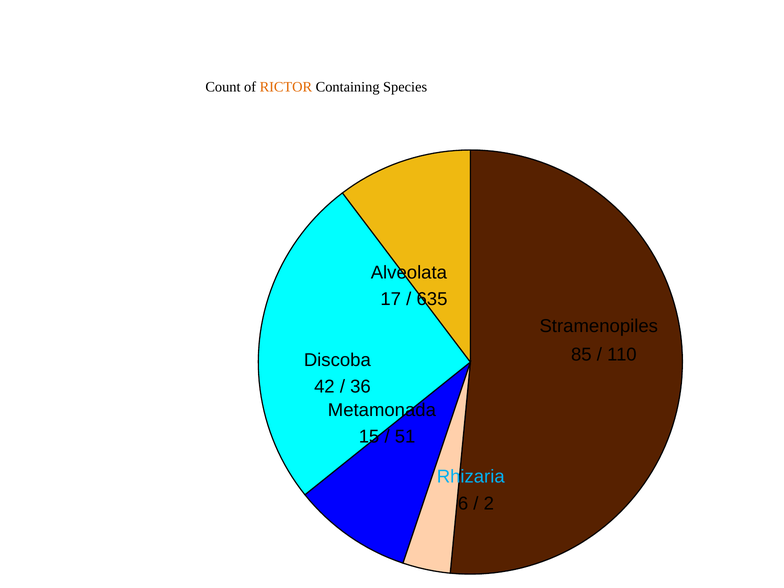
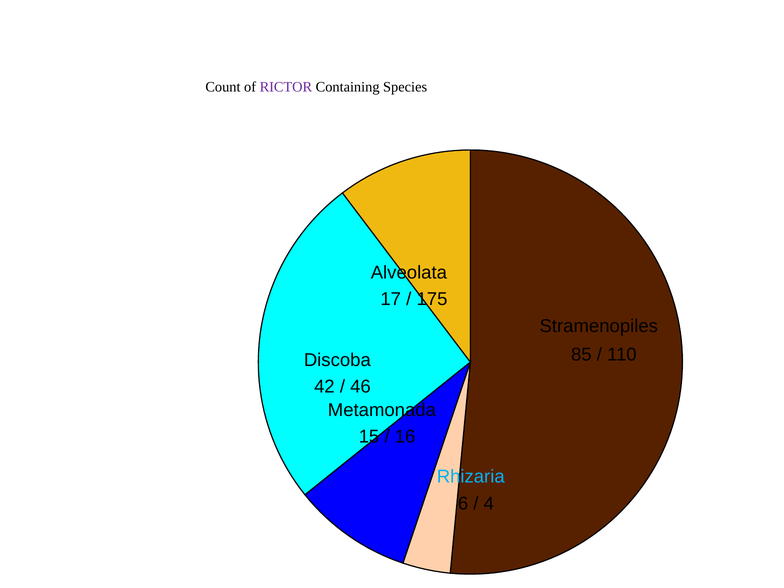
RICTOR colour: orange -> purple (286, 87)
635: 635 -> 175 (432, 299)
36: 36 -> 46 (360, 387)
51: 51 -> 16 (405, 437)
2: 2 -> 4 (489, 504)
